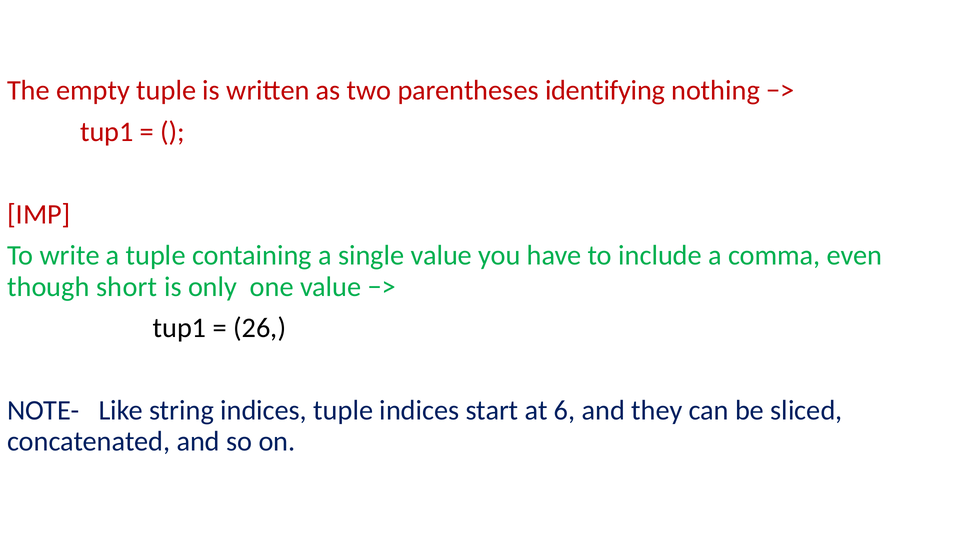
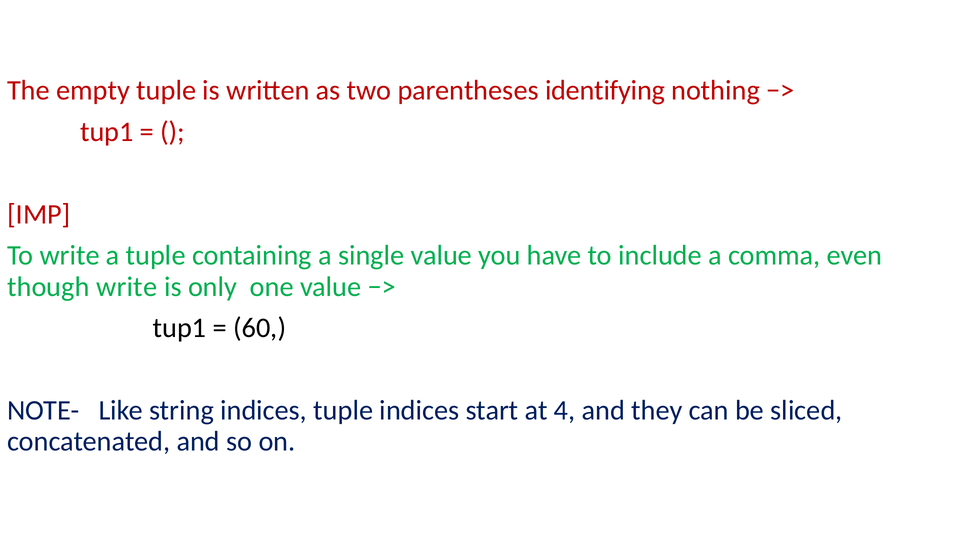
though short: short -> write (127, 287)
26: 26 -> 60 (260, 328)
6: 6 -> 4 (565, 411)
